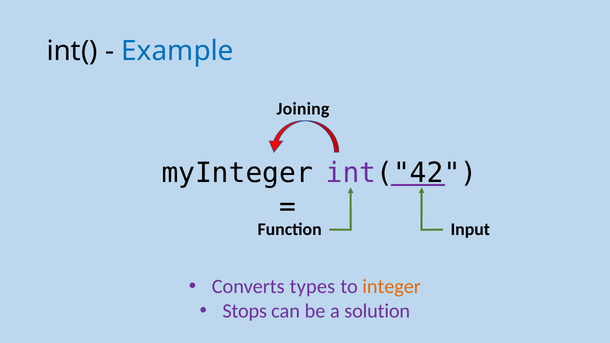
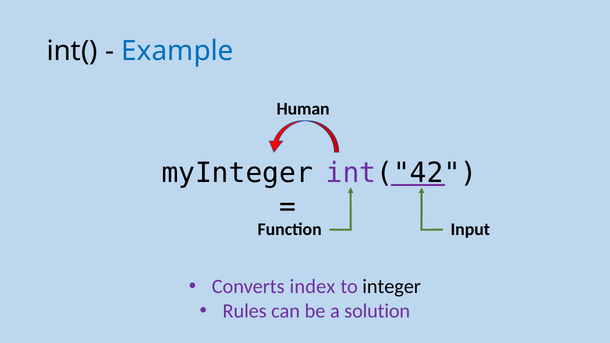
Joining: Joining -> Human (303, 109)
types: types -> index (312, 287)
integer colour: orange -> black (392, 287)
Stops: Stops -> Rules (245, 311)
